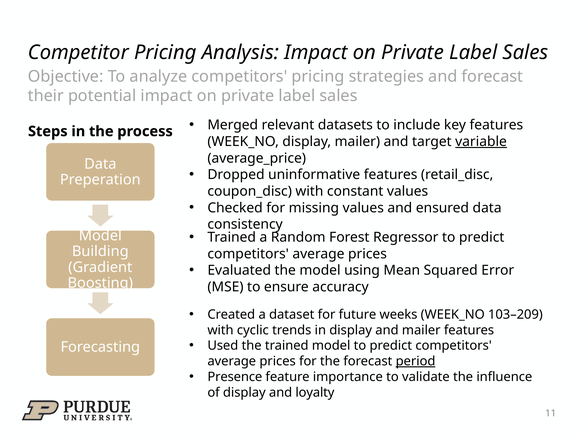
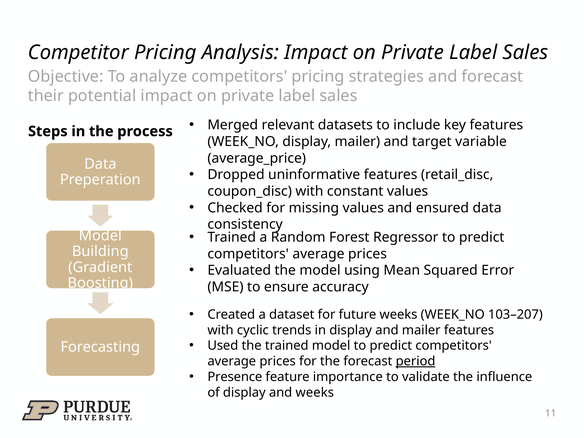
variable underline: present -> none (481, 142)
103–209: 103–209 -> 103–207 (515, 315)
and loyalty: loyalty -> weeks (315, 392)
